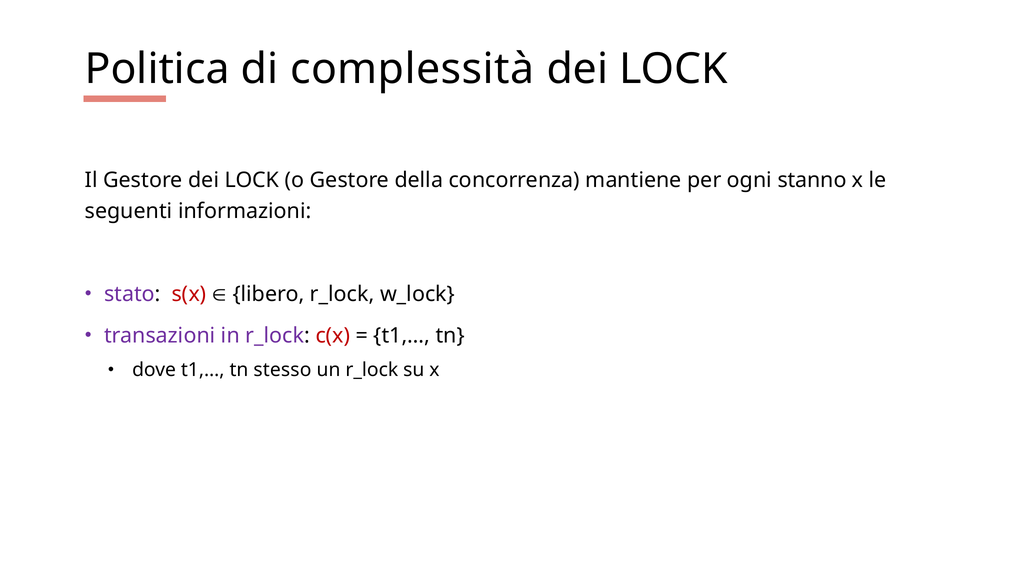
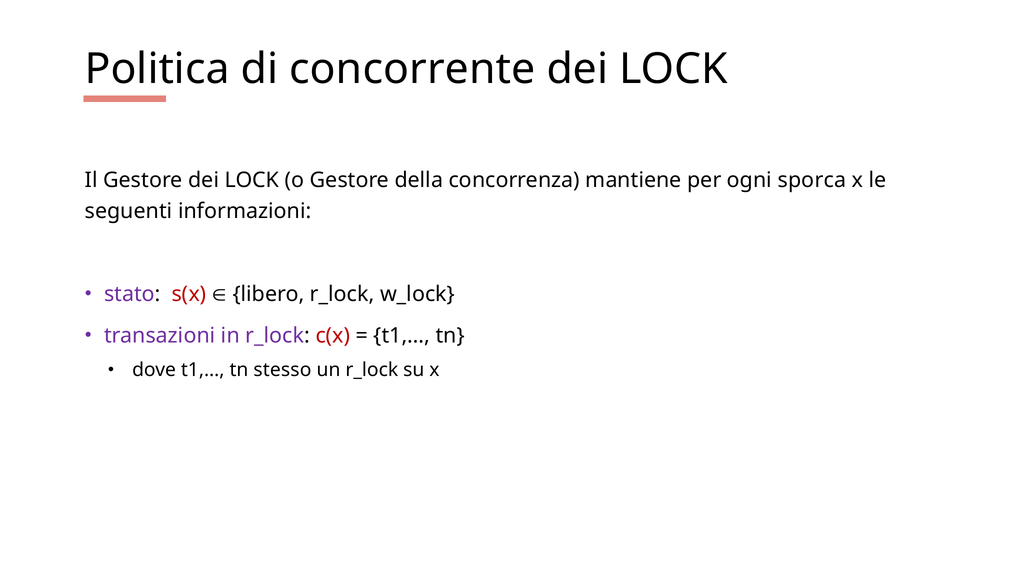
complessità: complessità -> concorrente (412, 69)
stanno: stanno -> sporca (812, 180)
